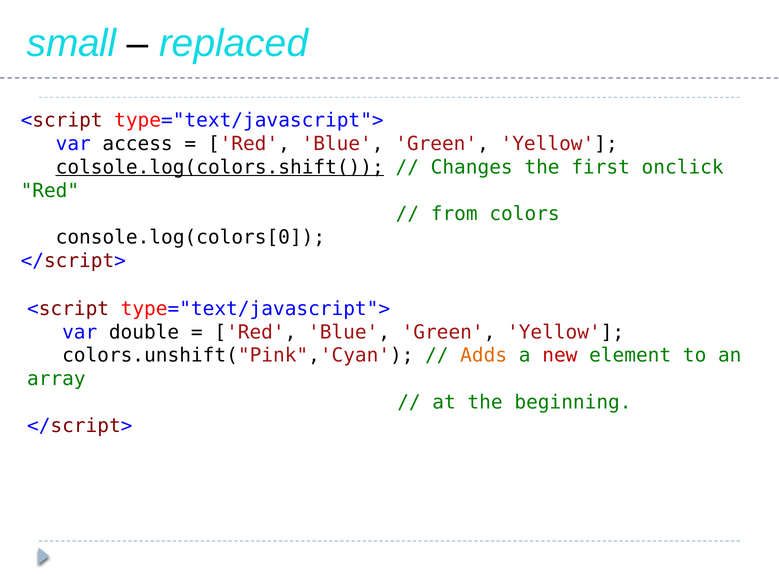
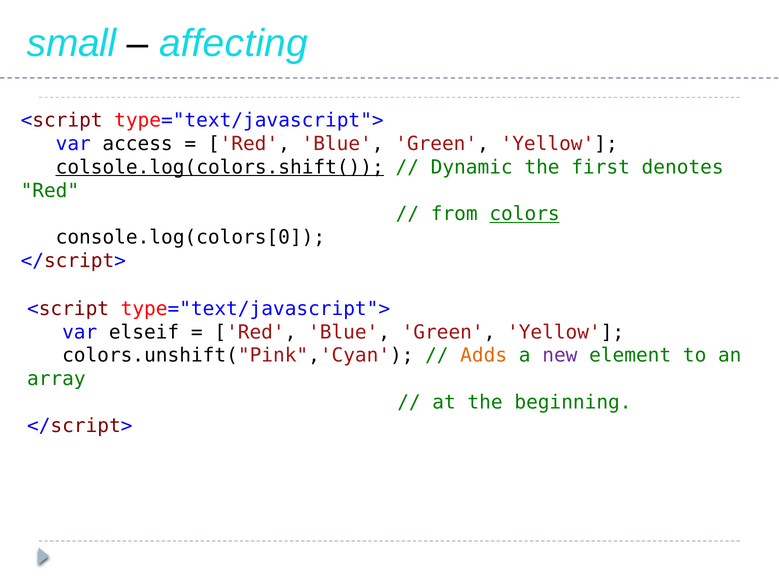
replaced: replaced -> affecting (233, 43)
Changes: Changes -> Dynamic (472, 167)
onclick: onclick -> denotes (683, 167)
colors underline: none -> present (525, 214)
double: double -> elseif (144, 332)
new colour: red -> purple (560, 356)
